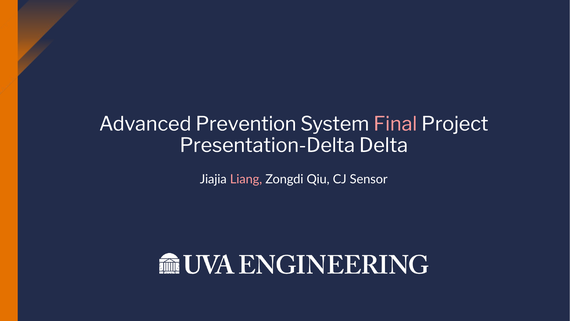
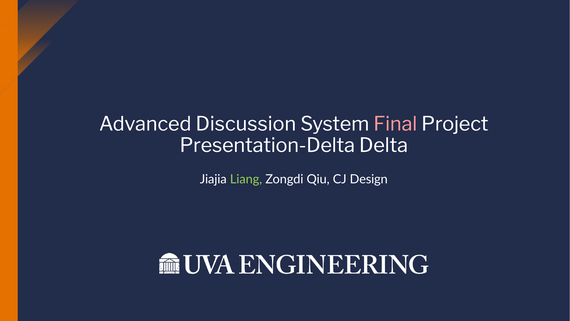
Prevention: Prevention -> Discussion (246, 124)
Liang colour: pink -> light green (246, 179)
Sensor: Sensor -> Design (369, 179)
